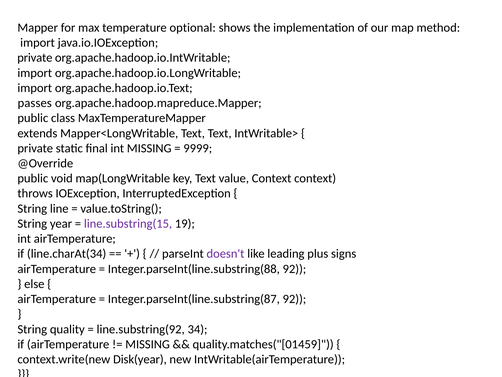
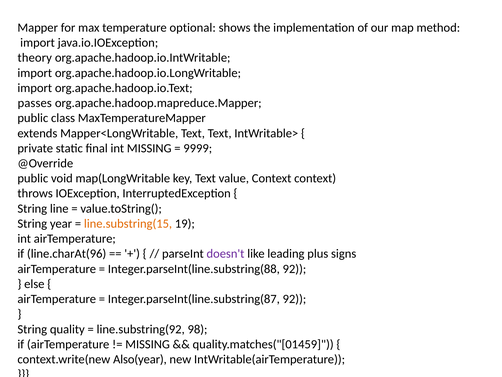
private: private -> theory (35, 58)
line.substring(15 colour: purple -> orange (128, 223)
line.charAt(34: line.charAt(34 -> line.charAt(96 (67, 253)
34: 34 -> 98 (198, 329)
Disk(year: Disk(year -> Also(year (140, 359)
